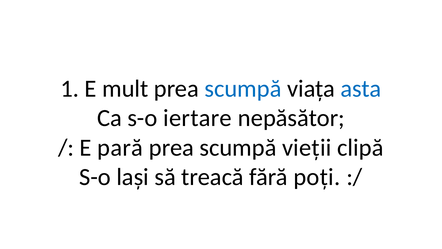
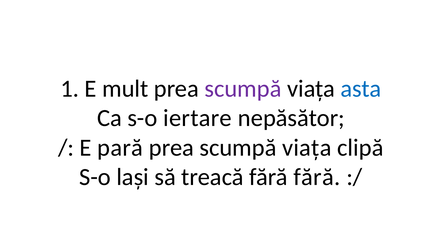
scumpă colour: blue -> purple (243, 88)
vieții: vieții -> viața (307, 147)
fără poți: poți -> fără (317, 177)
